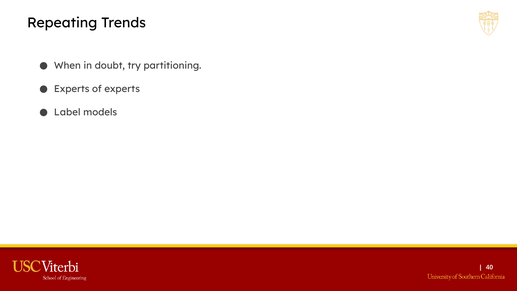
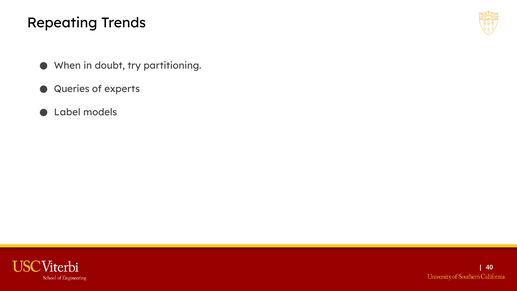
Experts: Experts -> Queries (72, 89)
